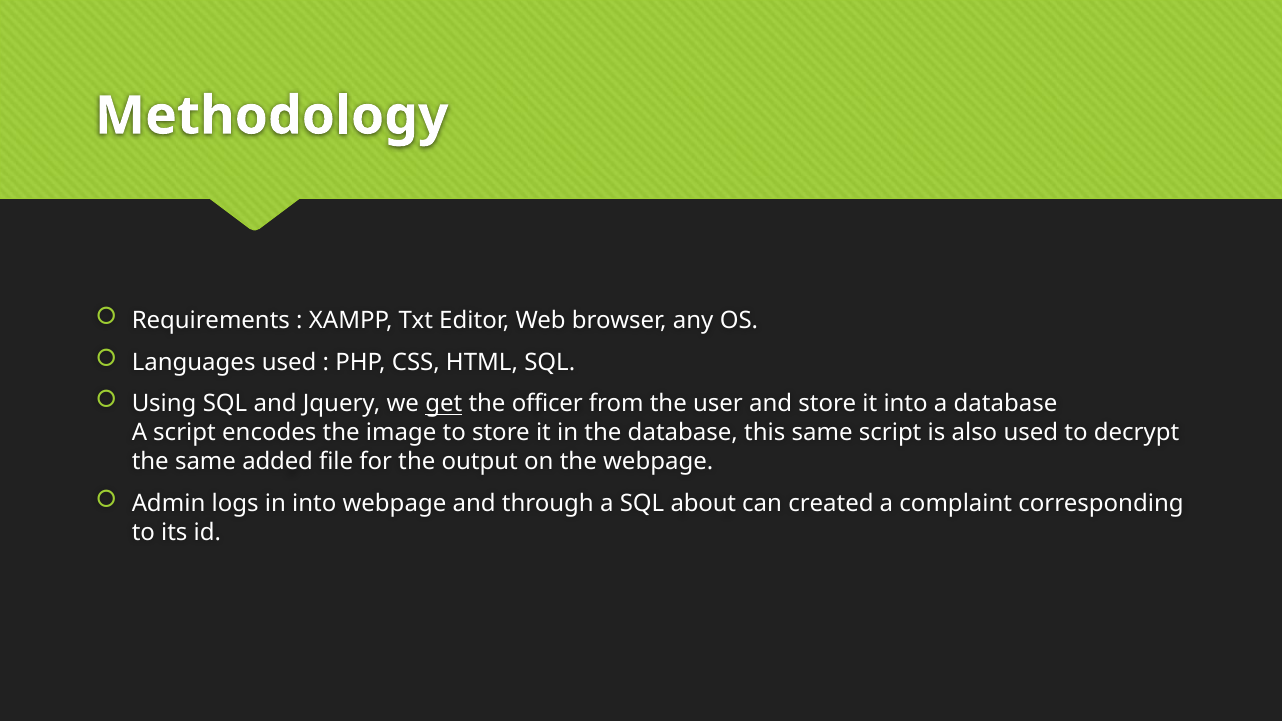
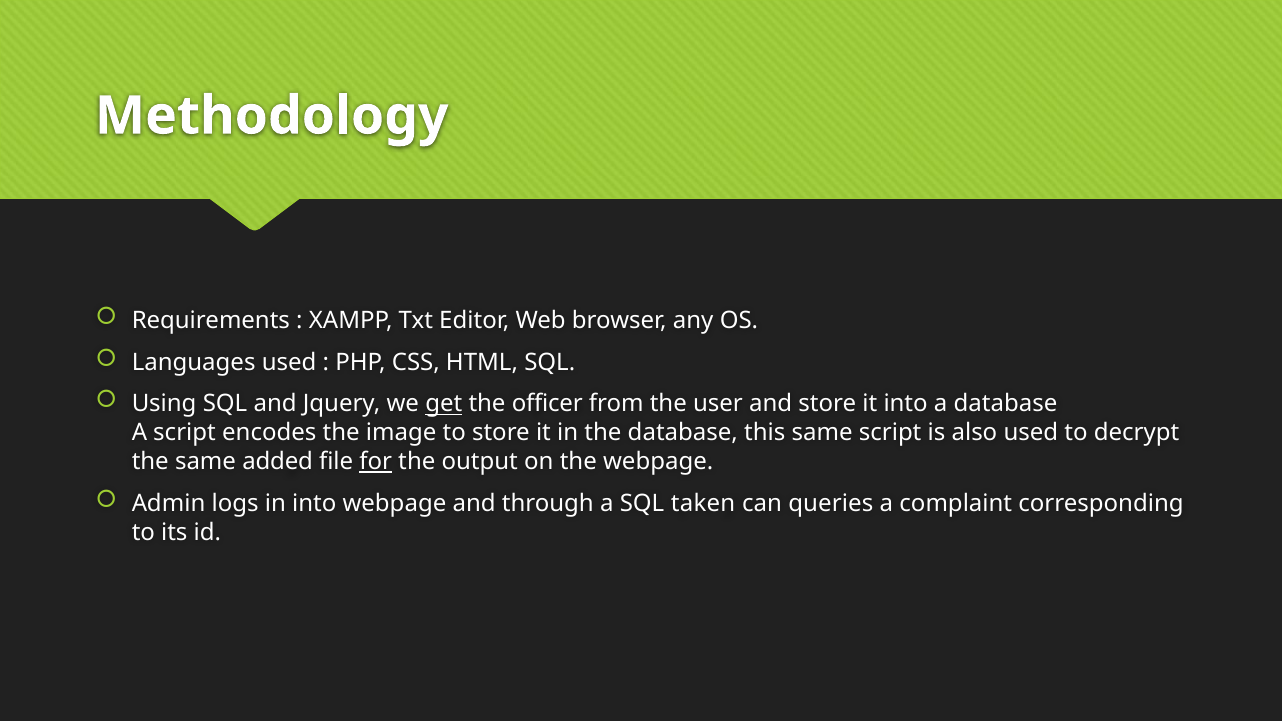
for underline: none -> present (376, 462)
about: about -> taken (703, 503)
created: created -> queries (831, 503)
